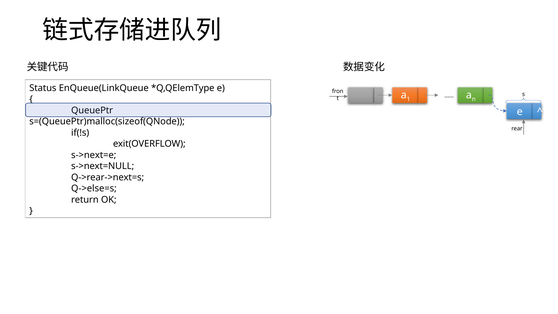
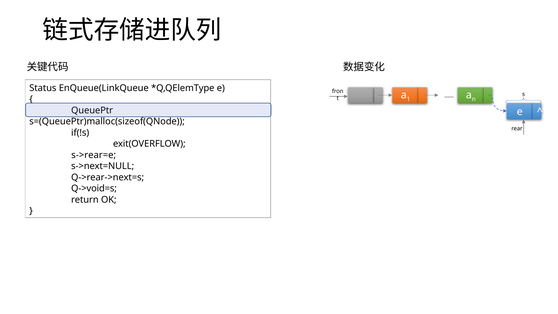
s->next=e: s->next=e -> s->rear=e (94, 155)
Q->else=s: Q->else=s -> Q->void=s (94, 188)
